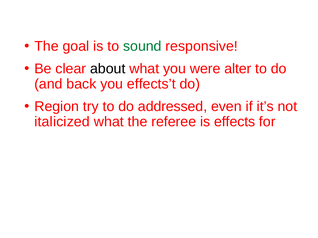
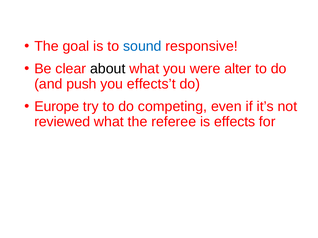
sound colour: green -> blue (142, 46)
back: back -> push (81, 84)
Region: Region -> Europe (57, 107)
addressed: addressed -> competing (173, 107)
italicized: italicized -> reviewed (62, 122)
